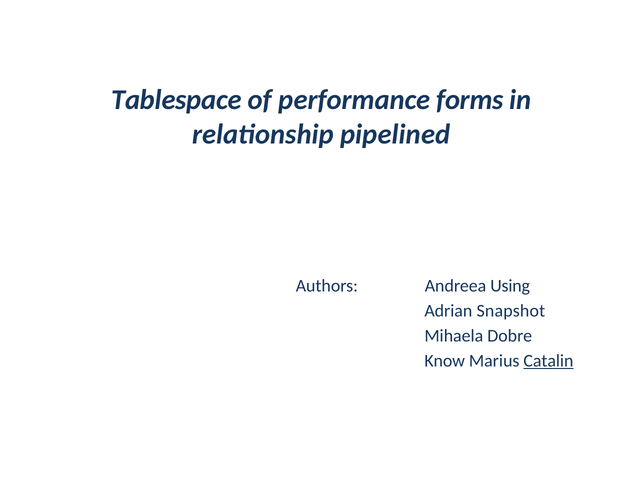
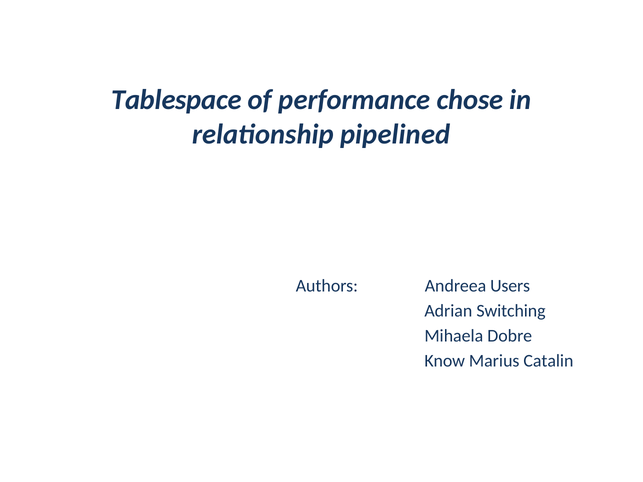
forms: forms -> chose (470, 100)
Using: Using -> Users (510, 286)
Snapshot: Snapshot -> Switching (511, 311)
Catalin underline: present -> none (548, 361)
